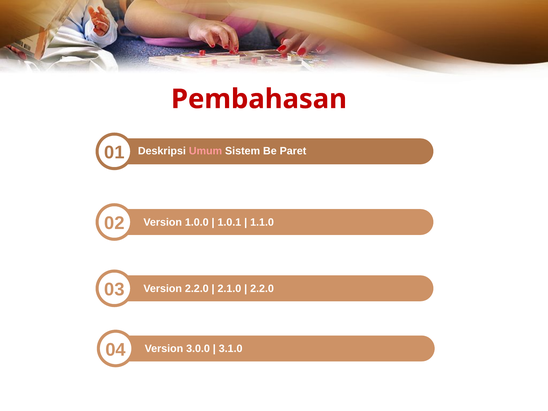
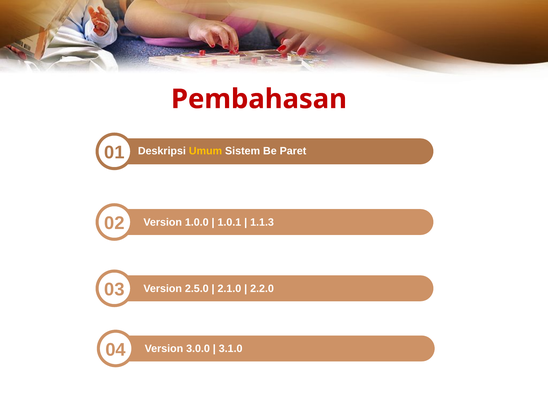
Umum colour: pink -> yellow (206, 151)
1.1.0: 1.1.0 -> 1.1.3 (262, 222)
Version 2.2.0: 2.2.0 -> 2.5.0 (197, 289)
